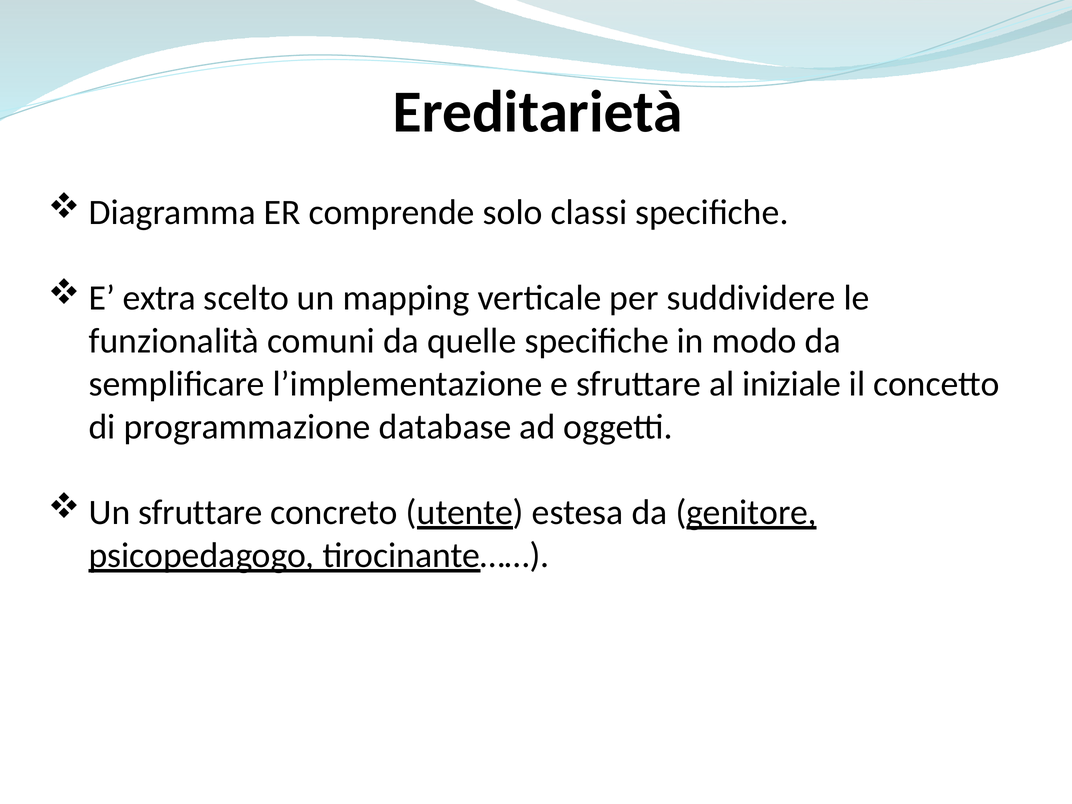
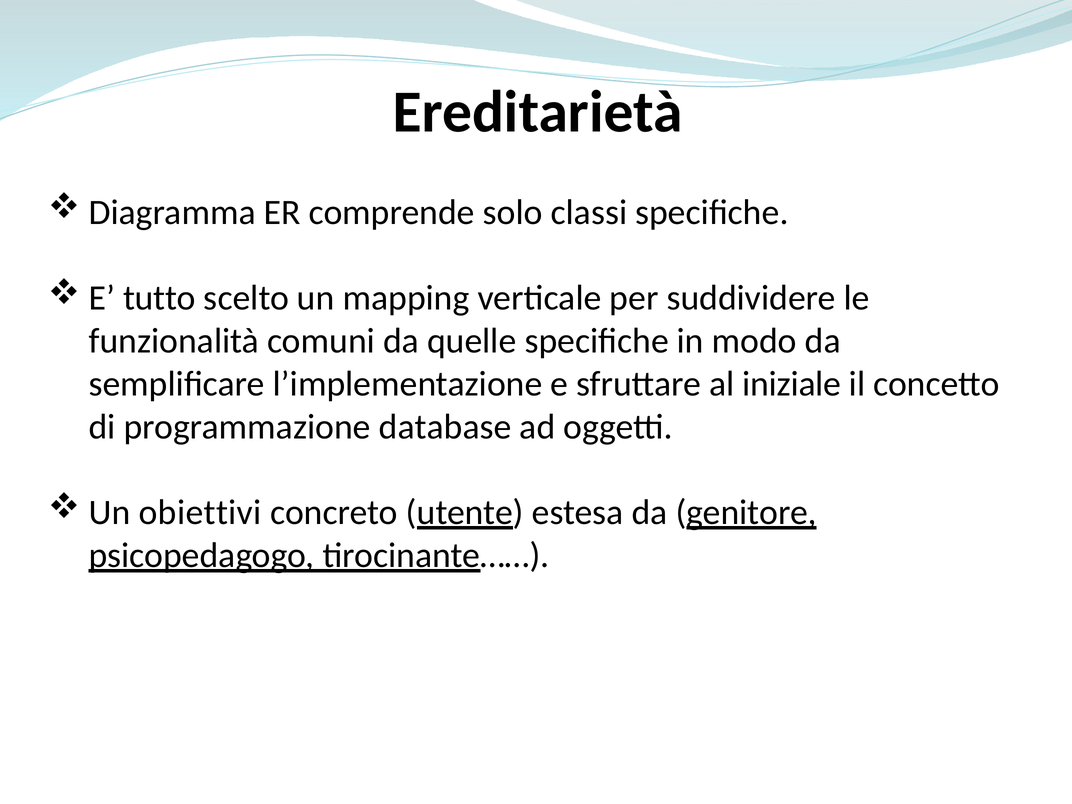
extra: extra -> tutto (159, 298)
Un sfruttare: sfruttare -> obiettivi (200, 513)
